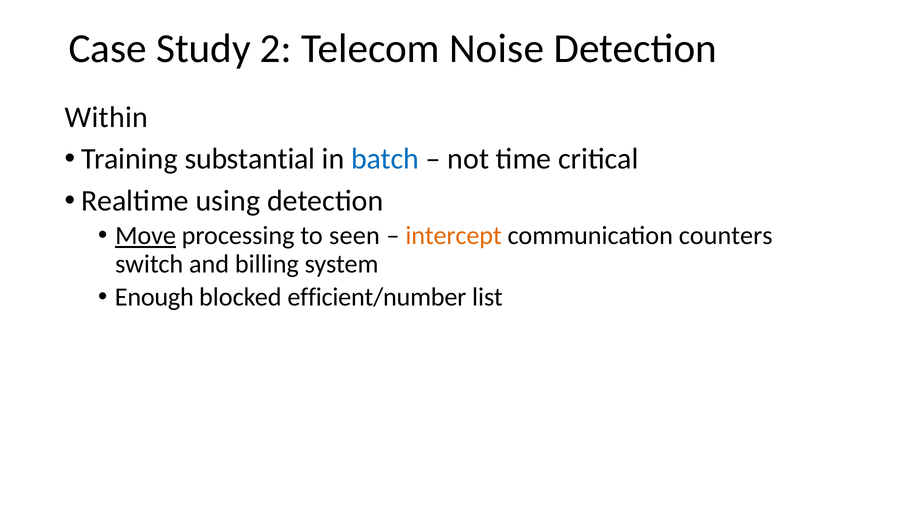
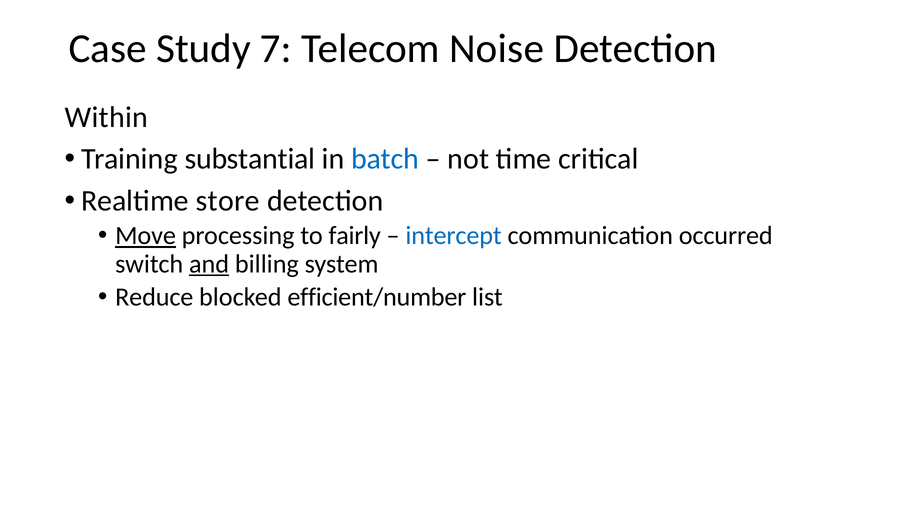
2: 2 -> 7 (276, 49)
using: using -> store (228, 201)
seen: seen -> fairly (355, 236)
intercept colour: orange -> blue (454, 236)
counters: counters -> occurred (726, 236)
and underline: none -> present (209, 264)
Enough: Enough -> Reduce (154, 297)
